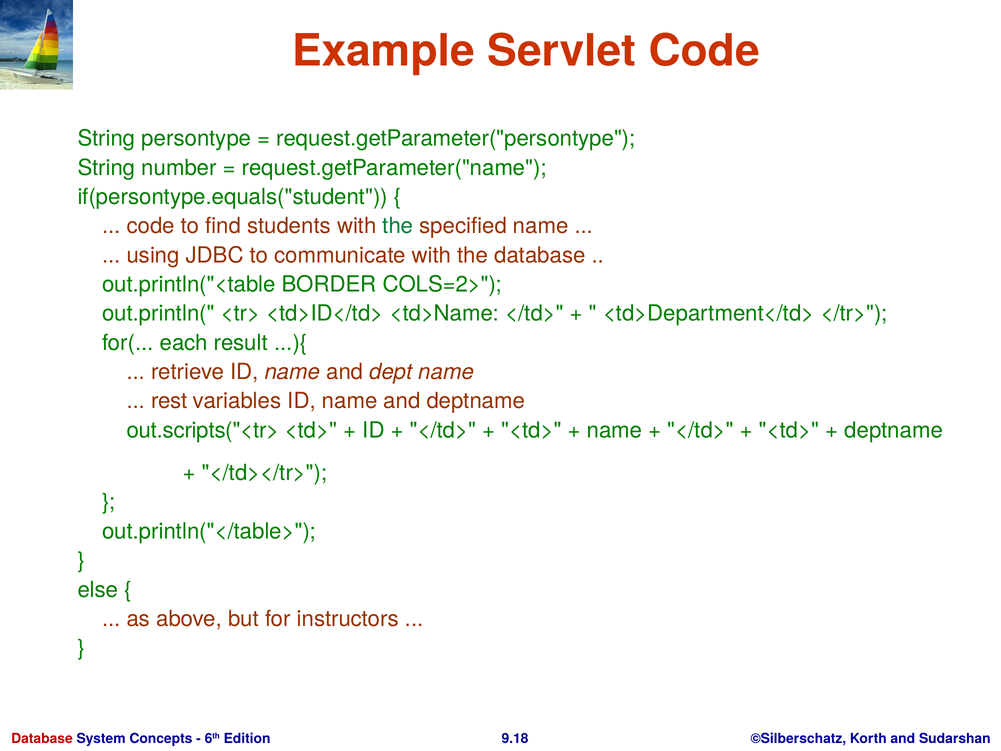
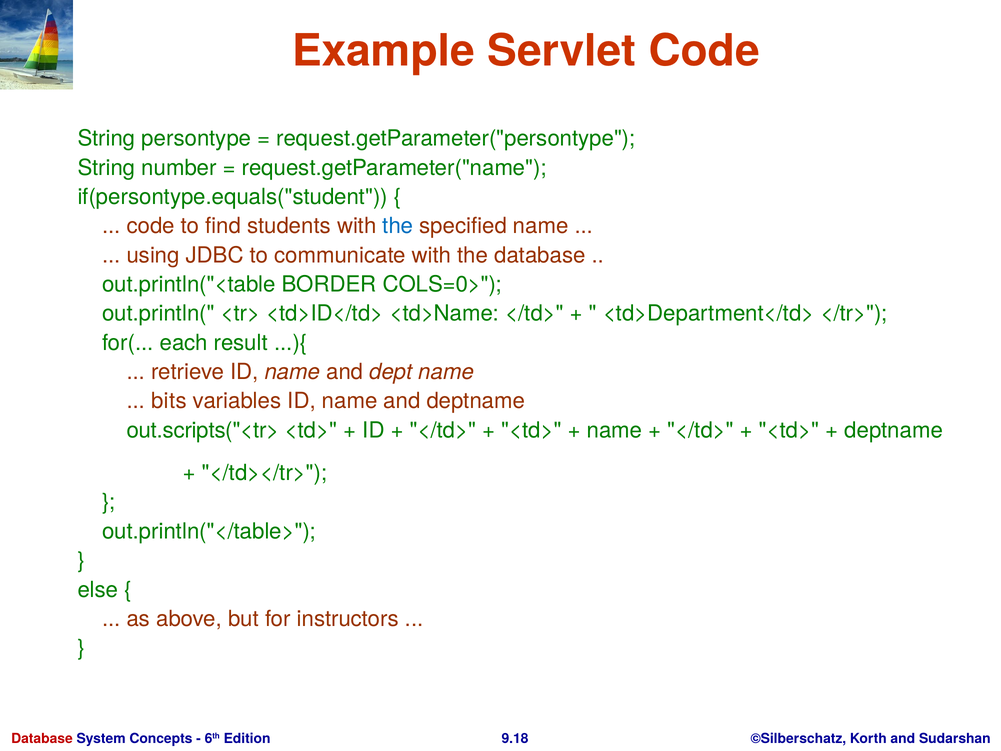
the colour: green -> blue (398, 226)
COLS=2>: COLS=2> -> COLS=0> (442, 284)
rest: rest -> bits (169, 401)
